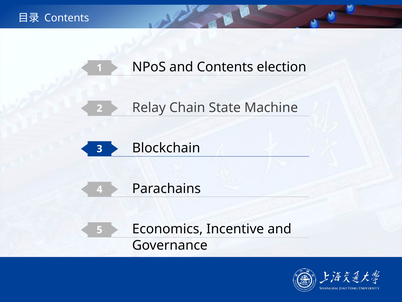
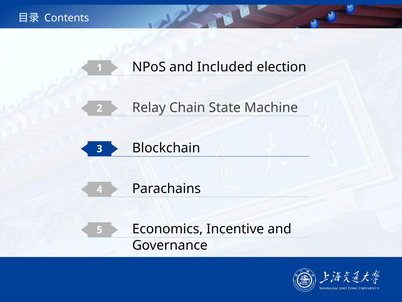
and Contents: Contents -> Included (225, 67)
